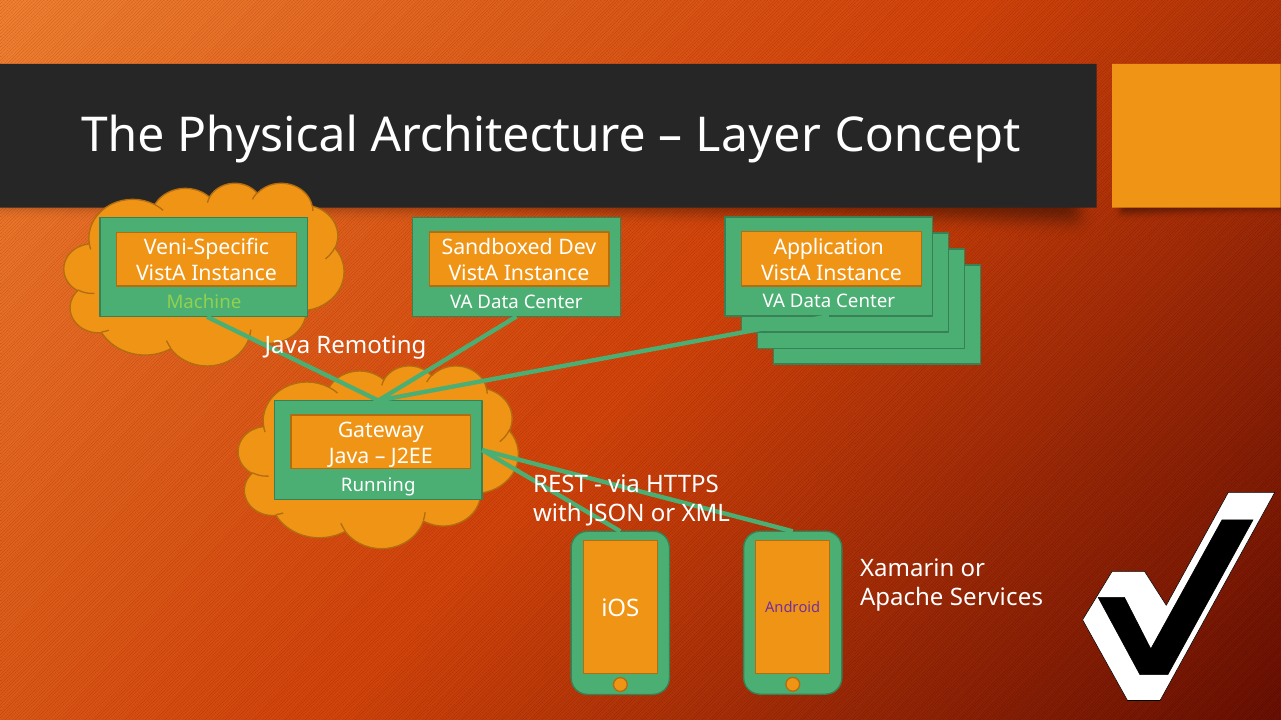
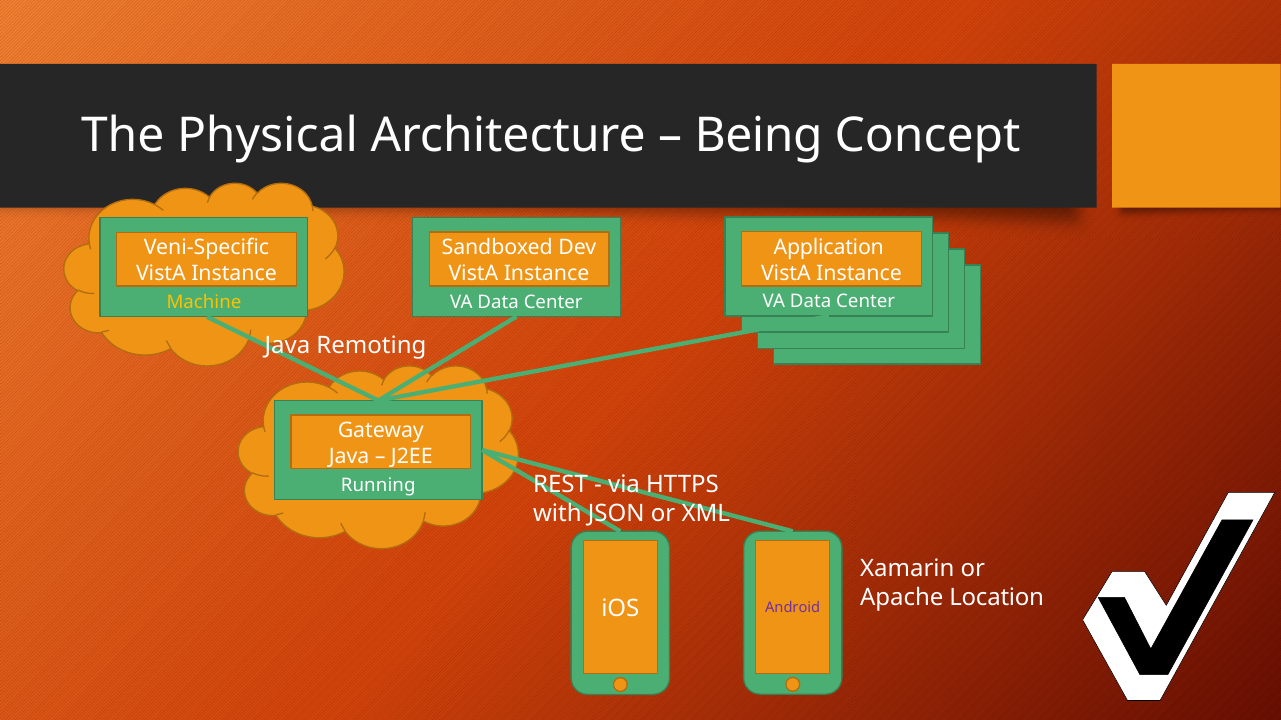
Layer: Layer -> Being (759, 136)
Machine colour: light green -> yellow (204, 302)
Services: Services -> Location (997, 598)
